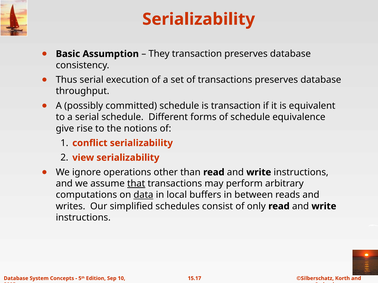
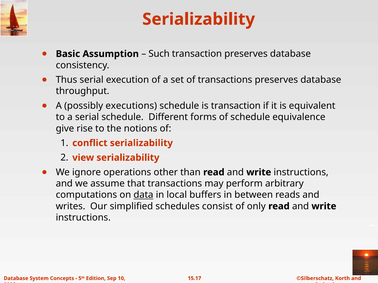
They: They -> Such (159, 54)
committed: committed -> executions (131, 106)
that underline: present -> none (136, 184)
